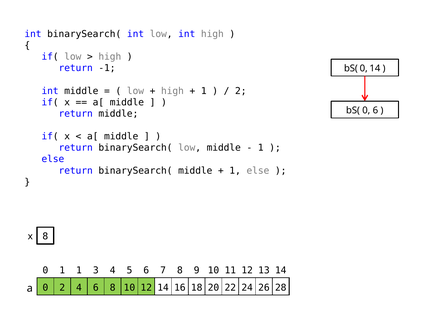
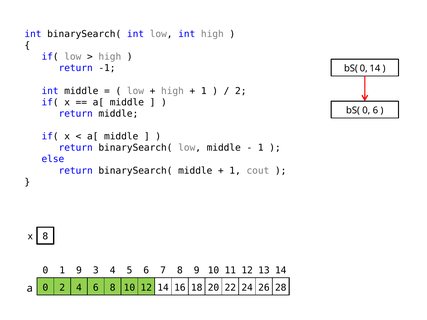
1 else: else -> cout (258, 171)
1 1: 1 -> 9 (79, 271)
